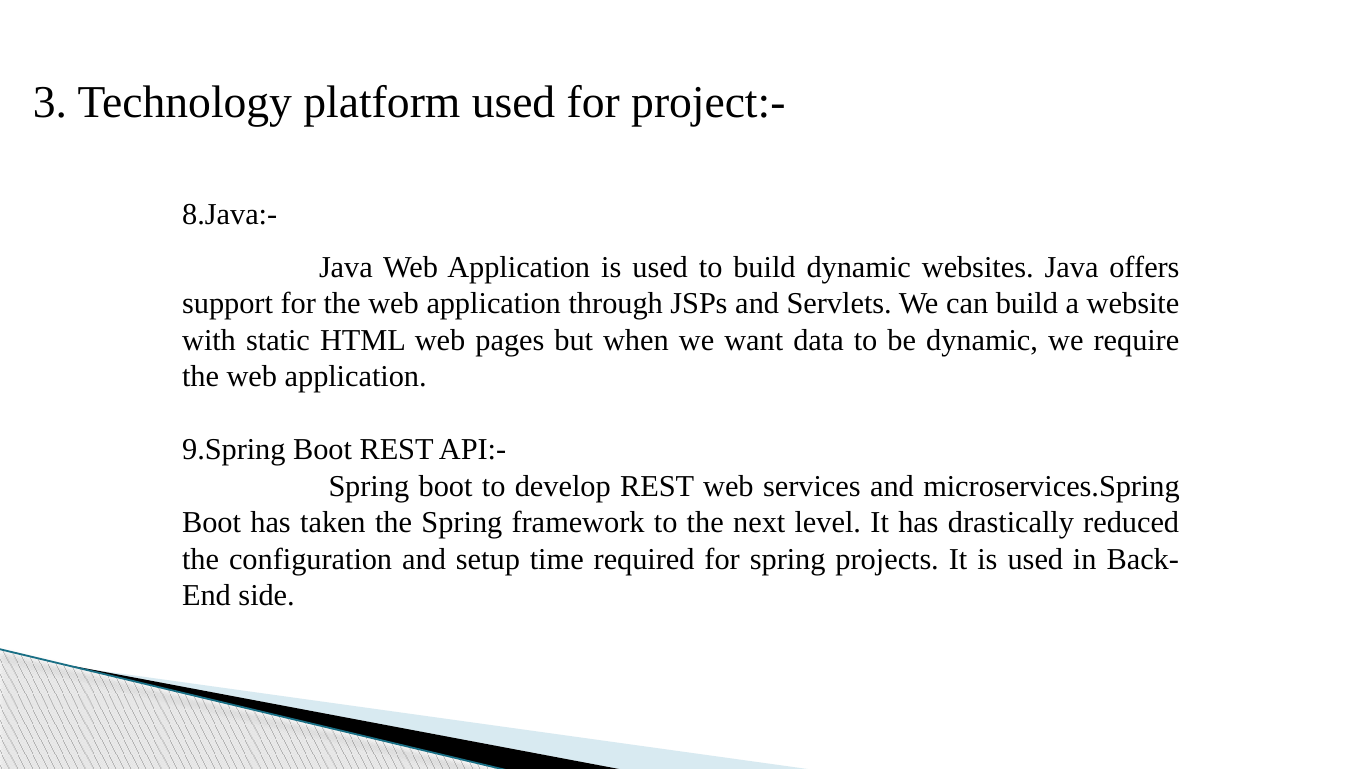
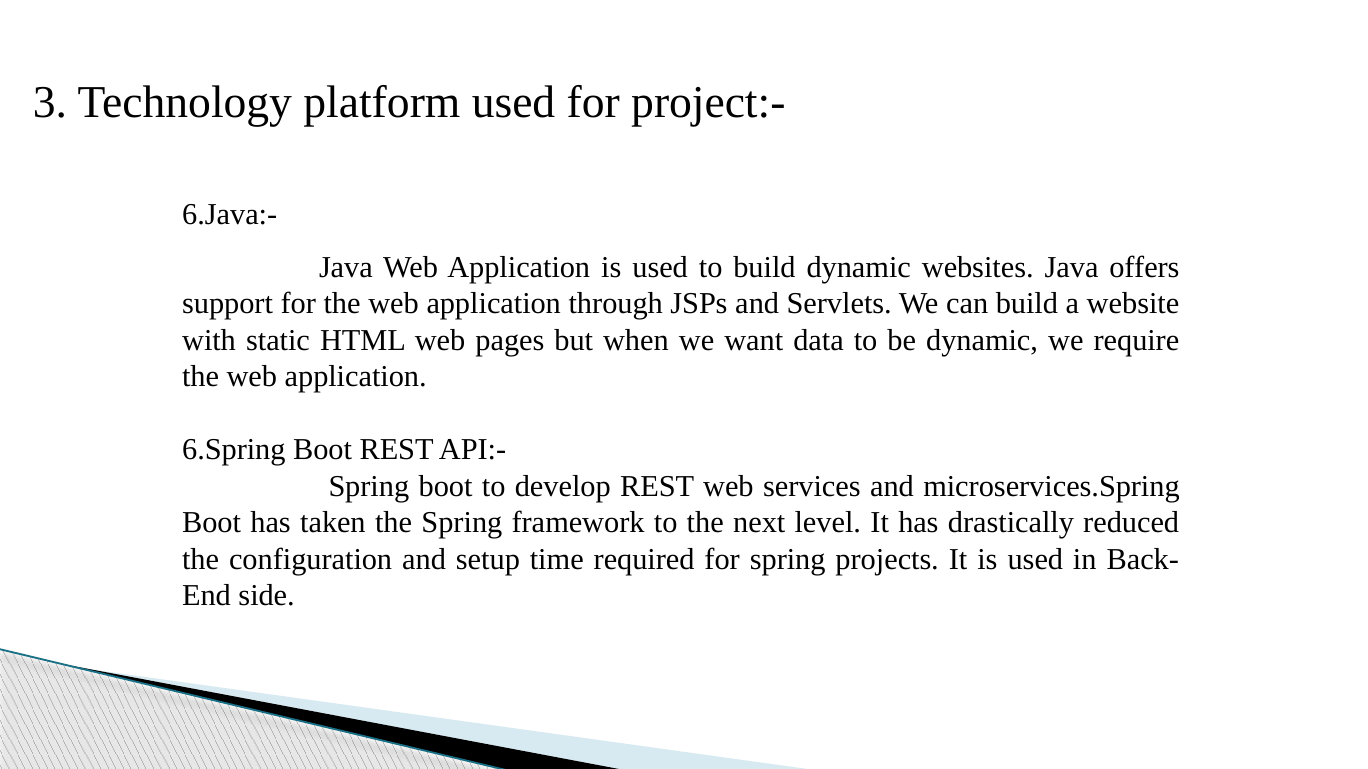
8.Java:-: 8.Java:- -> 6.Java:- (230, 215)
9.Spring: 9.Spring -> 6.Spring (234, 450)
